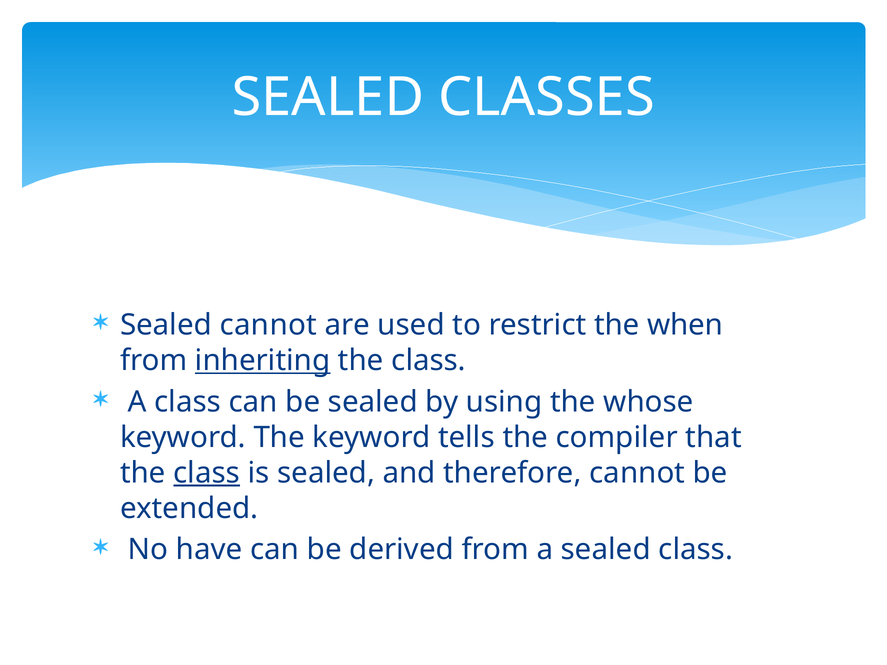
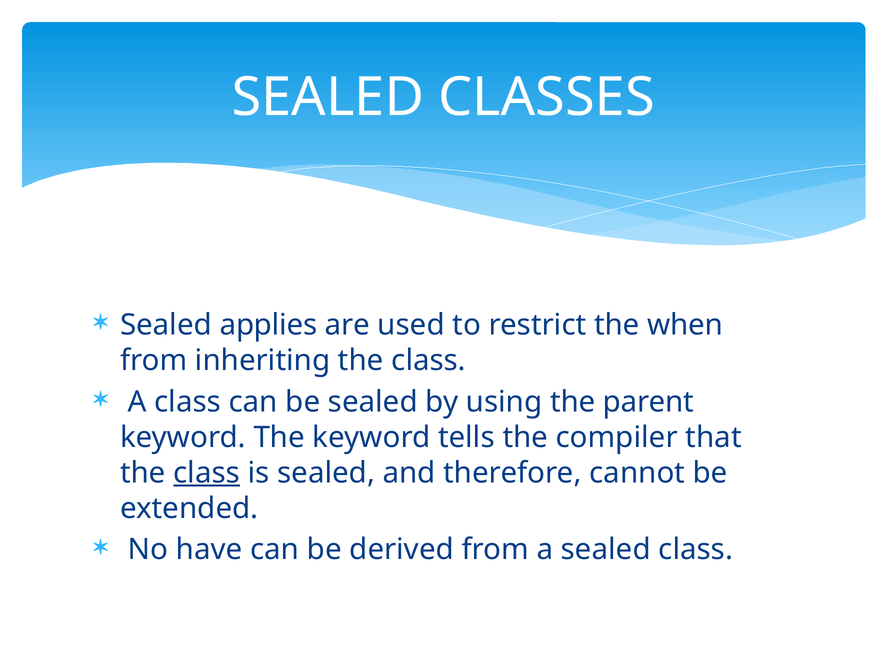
Sealed cannot: cannot -> applies (269, 325)
inheriting underline: present -> none (263, 361)
whose: whose -> parent (648, 402)
